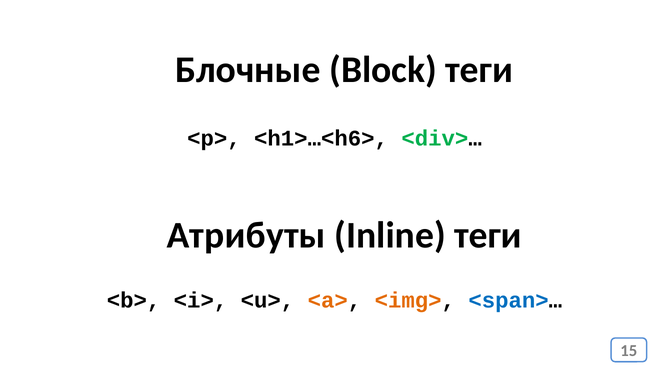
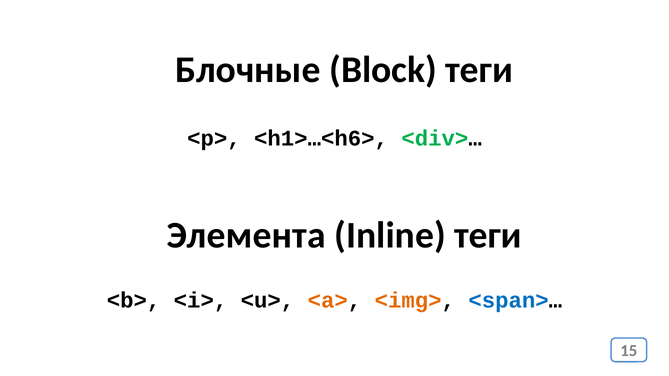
Атрибуты: Атрибуты -> Элемента (246, 236)
